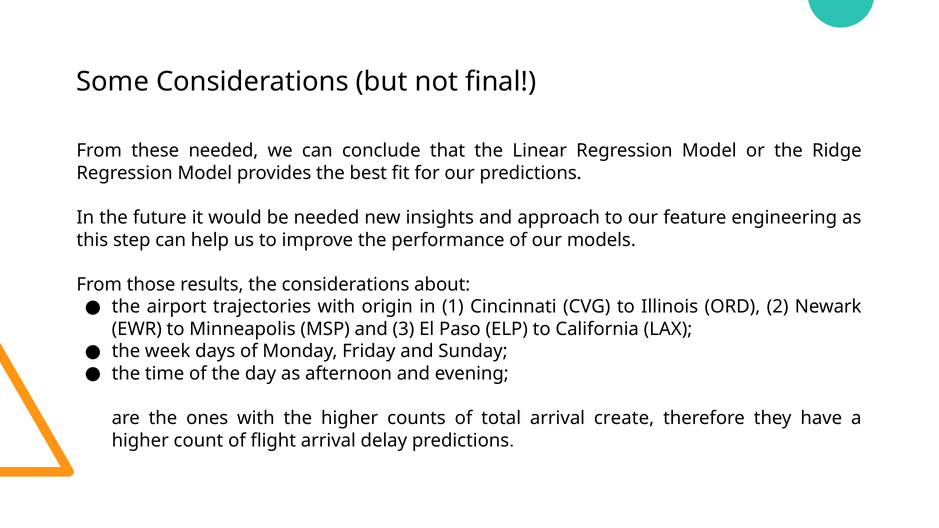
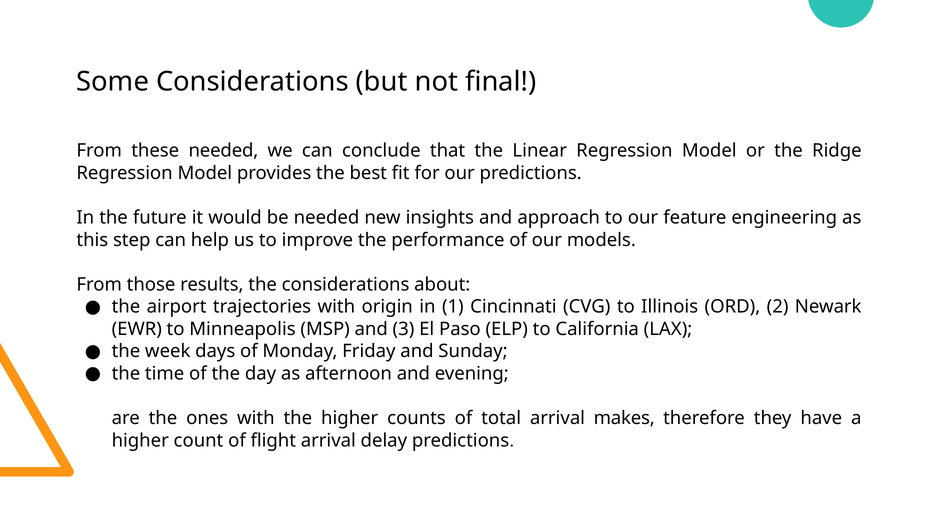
create: create -> makes (624, 418)
